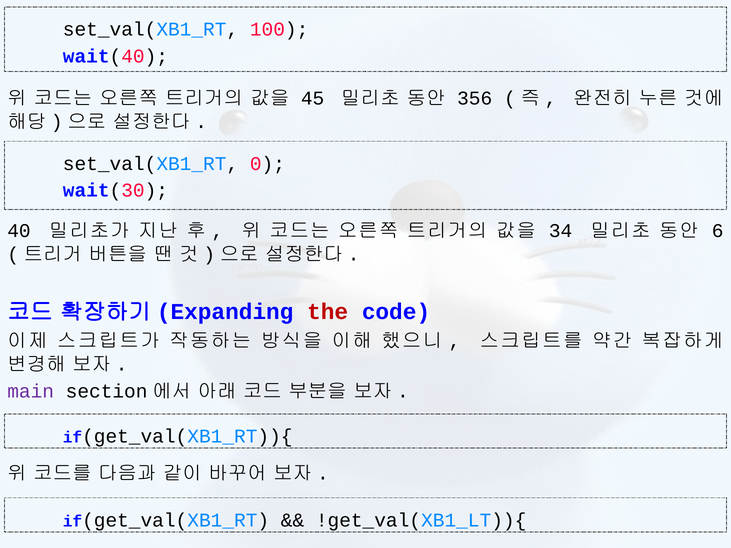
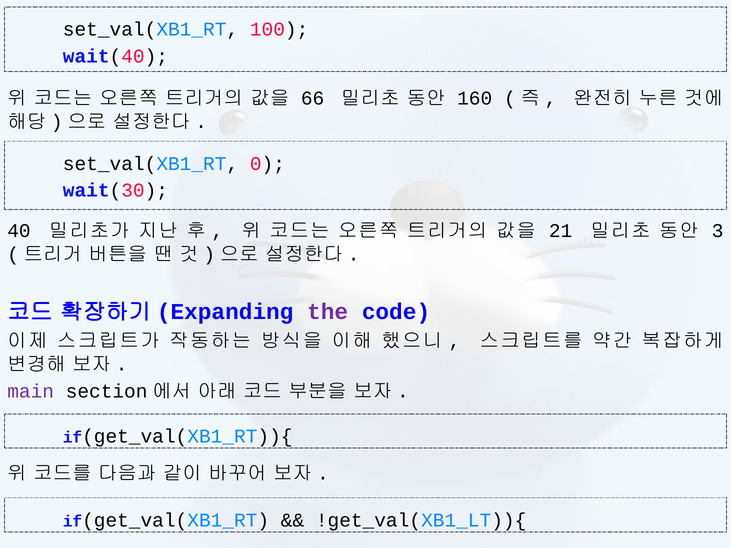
45: 45 -> 66 (313, 99)
356: 356 -> 160 (475, 99)
34: 34 -> 21 (561, 231)
6: 6 -> 3 (718, 231)
the colour: red -> purple (328, 312)
